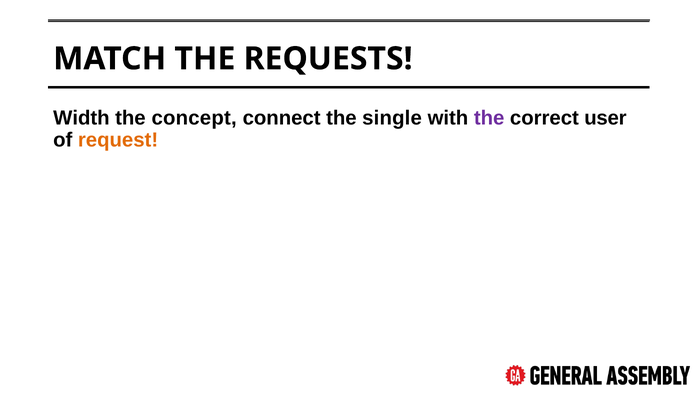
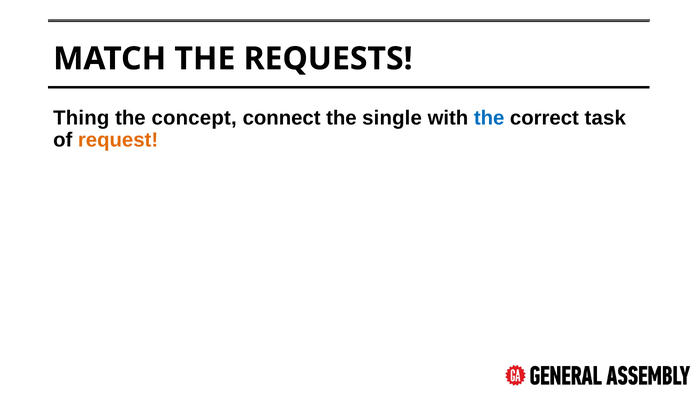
Width: Width -> Thing (81, 118)
the colour: purple -> blue (489, 118)
user: user -> task (605, 118)
